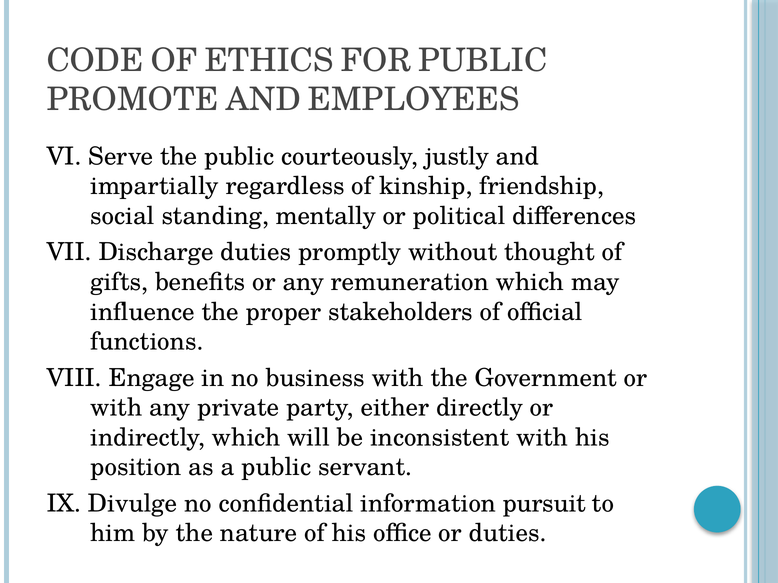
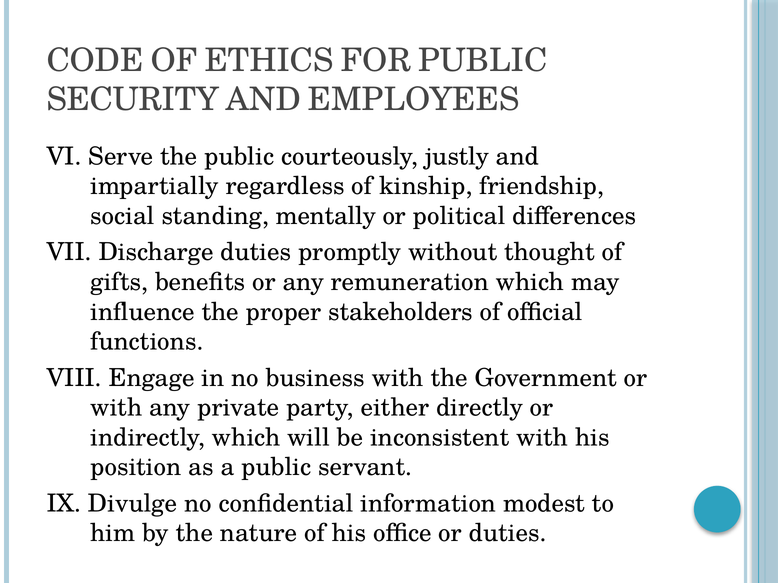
PROMOTE: PROMOTE -> SECURITY (133, 100)
pursuit: pursuit -> modest (544, 504)
